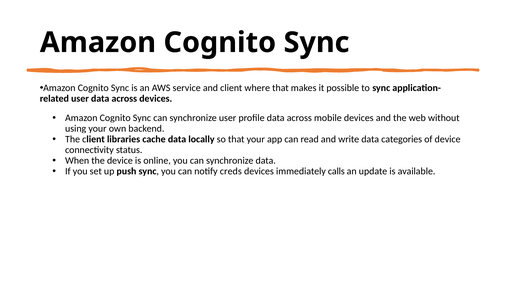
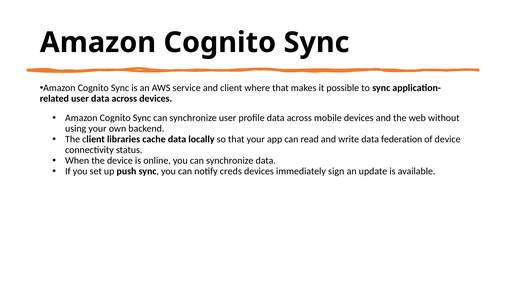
categories: categories -> federation (402, 139)
calls: calls -> sign (336, 171)
